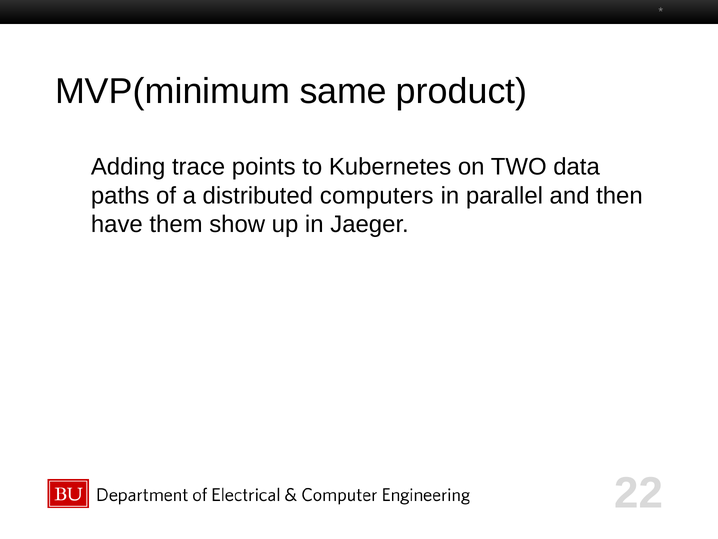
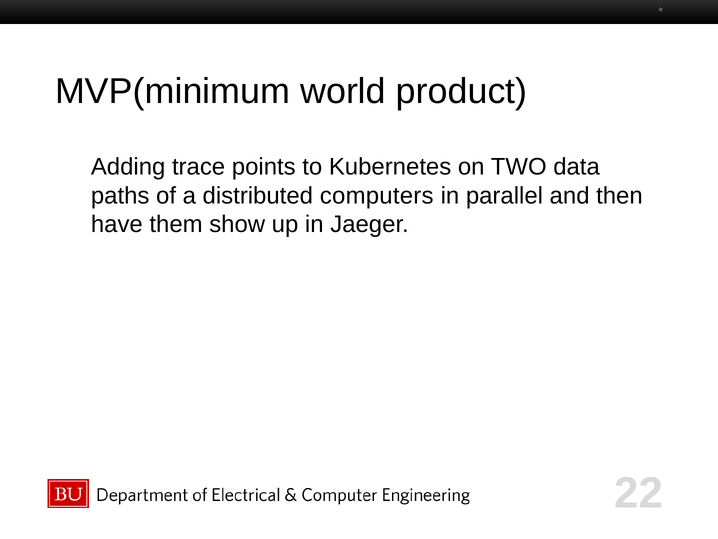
same: same -> world (343, 91)
